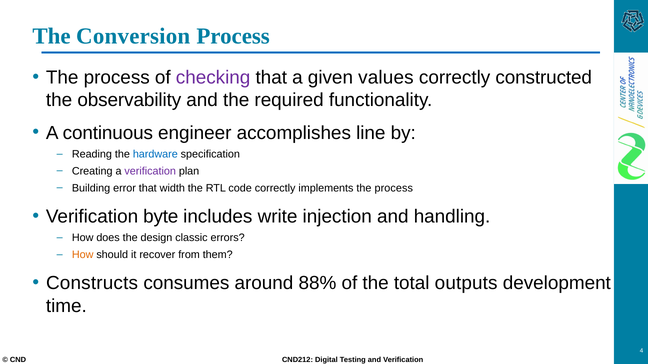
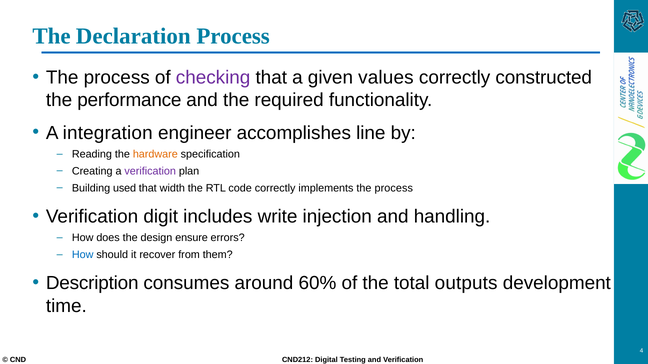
Conversion: Conversion -> Declaration (133, 36)
observability: observability -> performance (129, 100)
continuous: continuous -> integration (108, 133)
hardware colour: blue -> orange (155, 154)
error: error -> used (125, 188)
byte: byte -> digit (161, 217)
classic: classic -> ensure (192, 238)
How colour: orange -> blue (83, 255)
Constructs: Constructs -> Description (92, 284)
88%: 88% -> 60% (317, 284)
